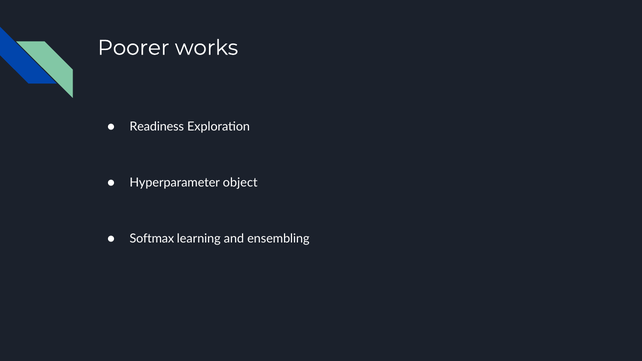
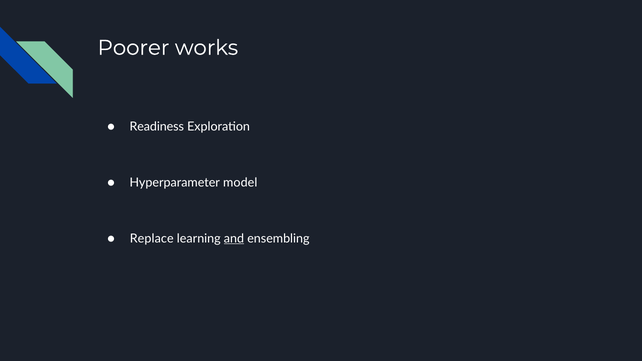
object: object -> model (240, 183)
Softmax: Softmax -> Replace (152, 239)
and underline: none -> present (234, 239)
